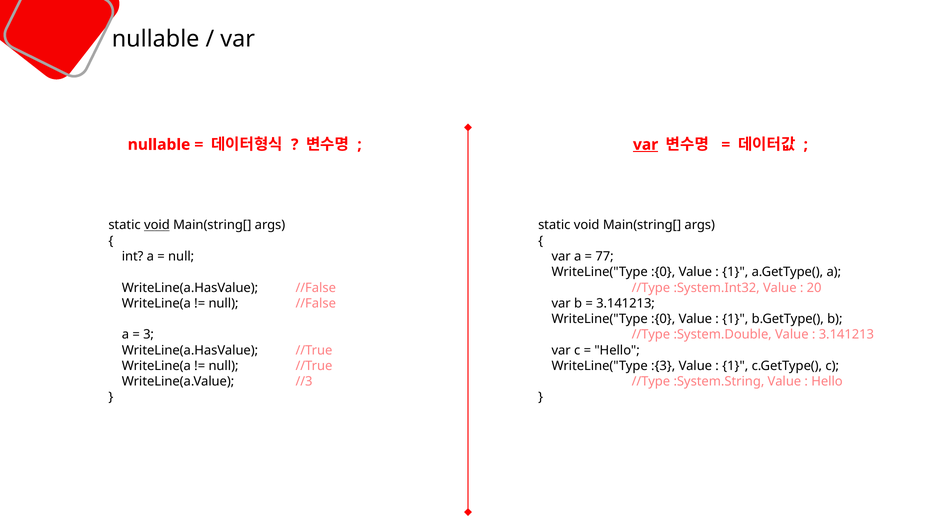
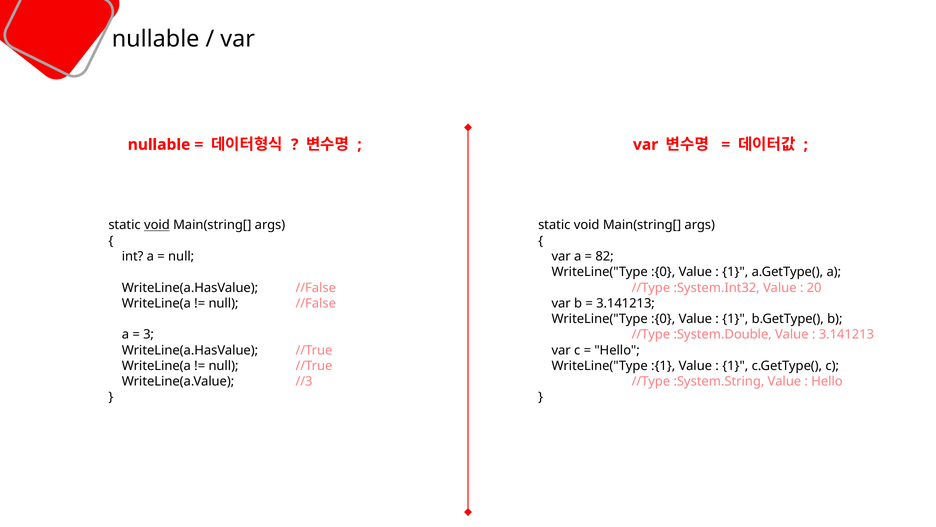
var underline: present -> none (646, 144)
77: 77 -> 82 (605, 256)
:{3: :{3 -> :{1 (663, 366)
